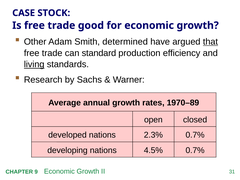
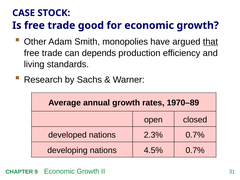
determined: determined -> monopolies (125, 42)
standard: standard -> depends (99, 53)
living underline: present -> none (34, 64)
